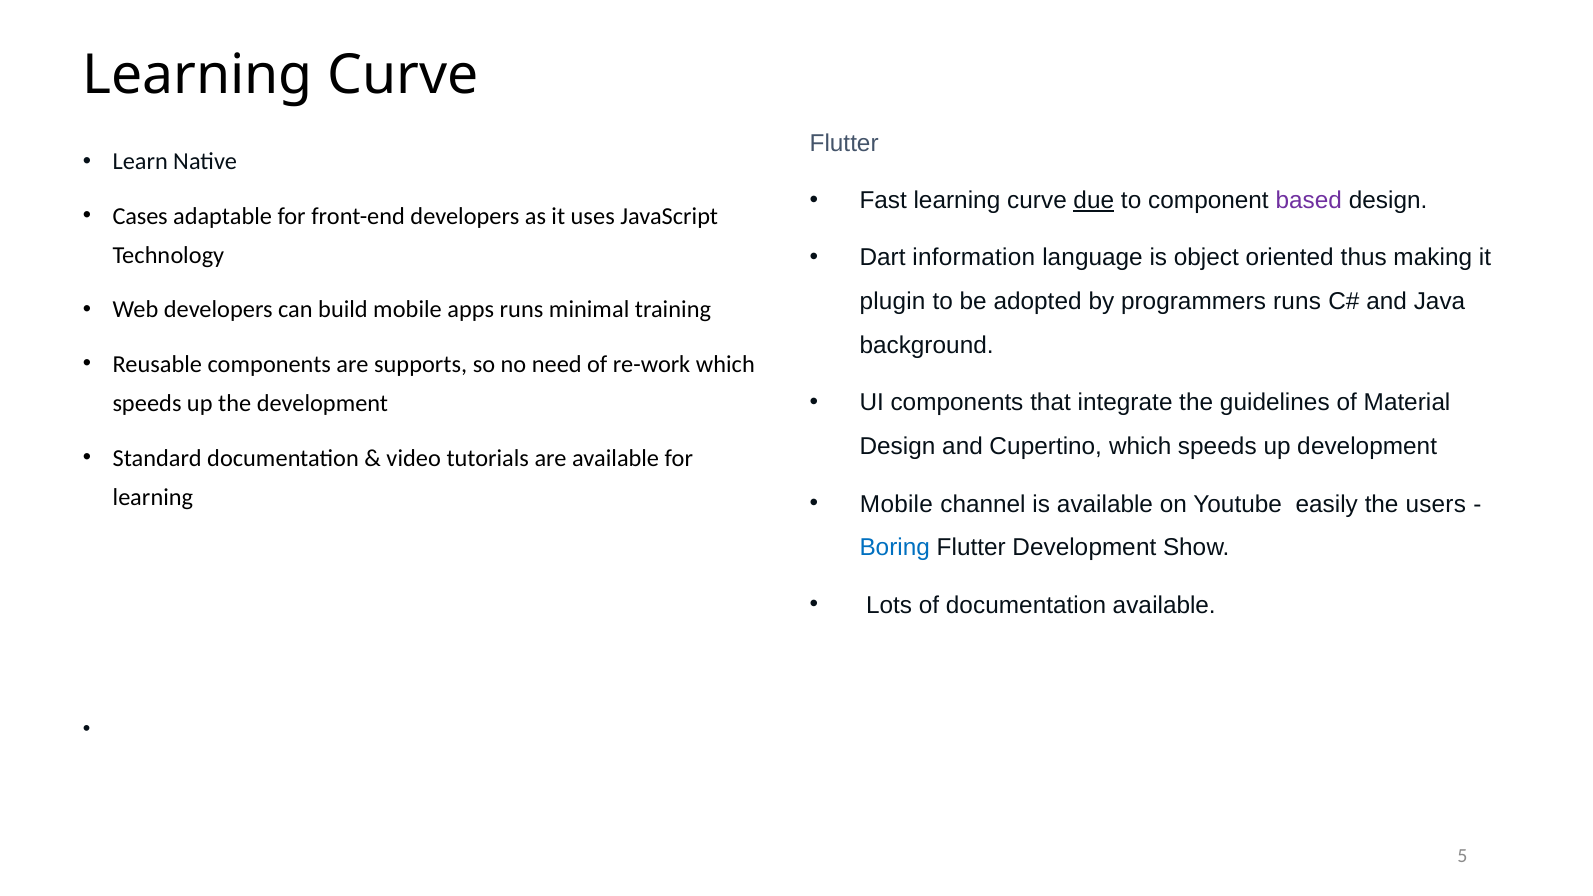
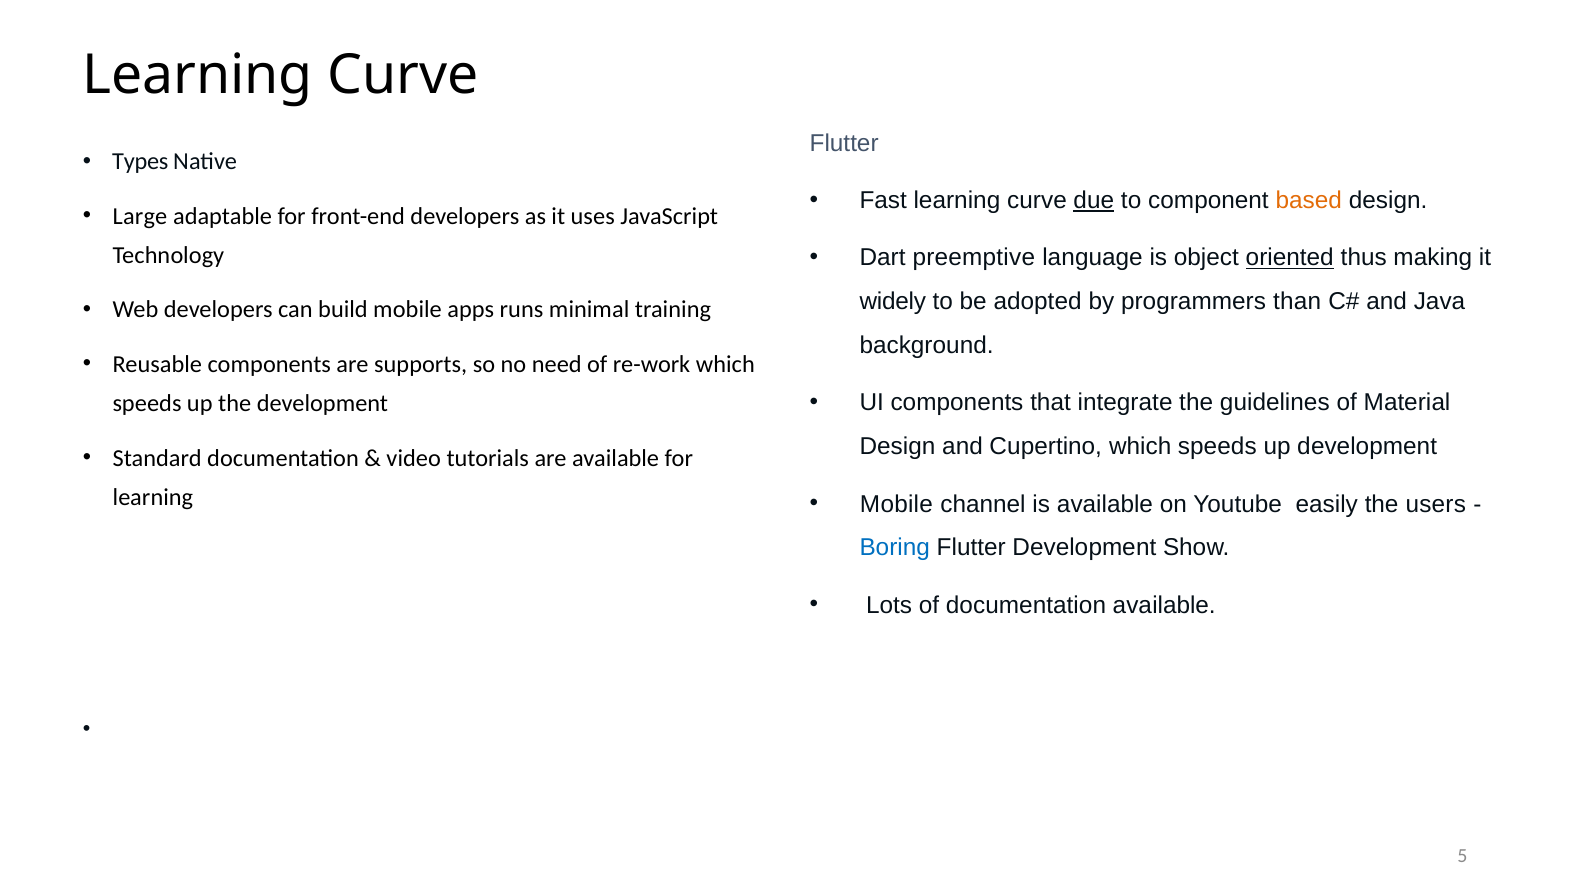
Learn: Learn -> Types (140, 162)
based colour: purple -> orange (1309, 201)
Cases: Cases -> Large (140, 216)
information: information -> preemptive (974, 258)
oriented underline: none -> present (1290, 258)
plugin: plugin -> widely (893, 302)
programmers runs: runs -> than (1297, 302)
